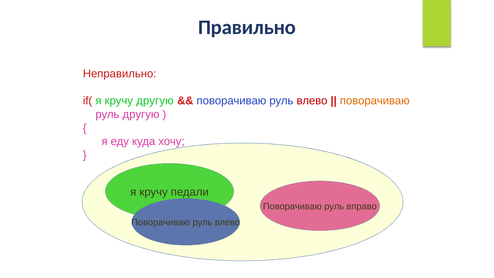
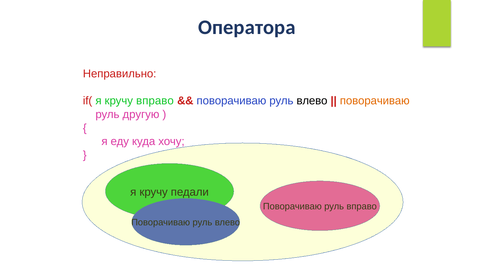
Правильно: Правильно -> Оператора (247, 27)
кручу другую: другую -> вправо (155, 101)
влево colour: red -> black (312, 101)
